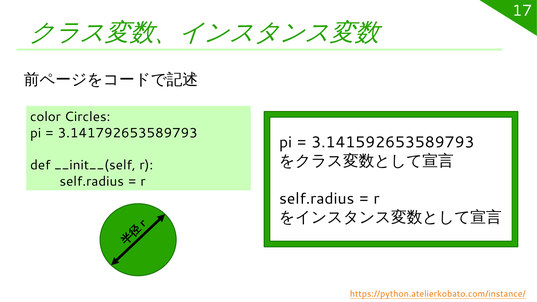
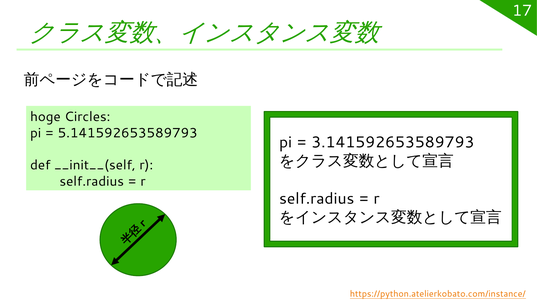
color: color -> hoge (45, 117)
3.141792653589793: 3.141792653589793 -> 5.141592653589793 (128, 133)
